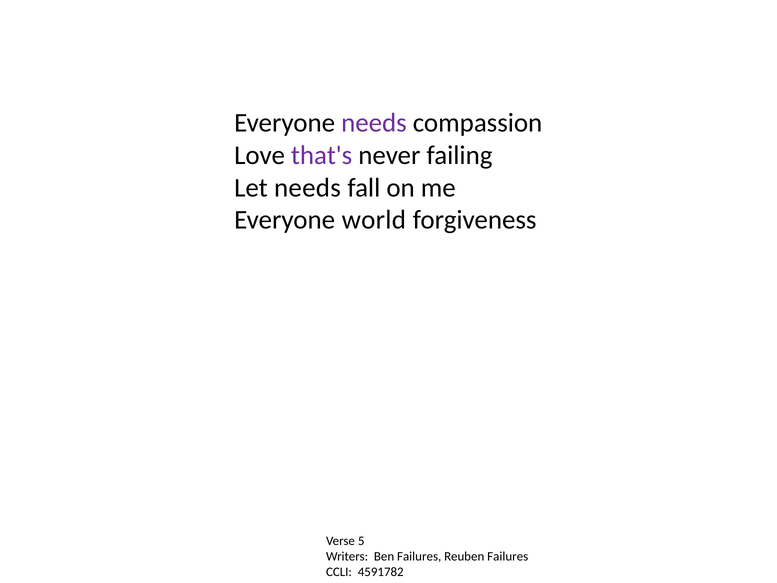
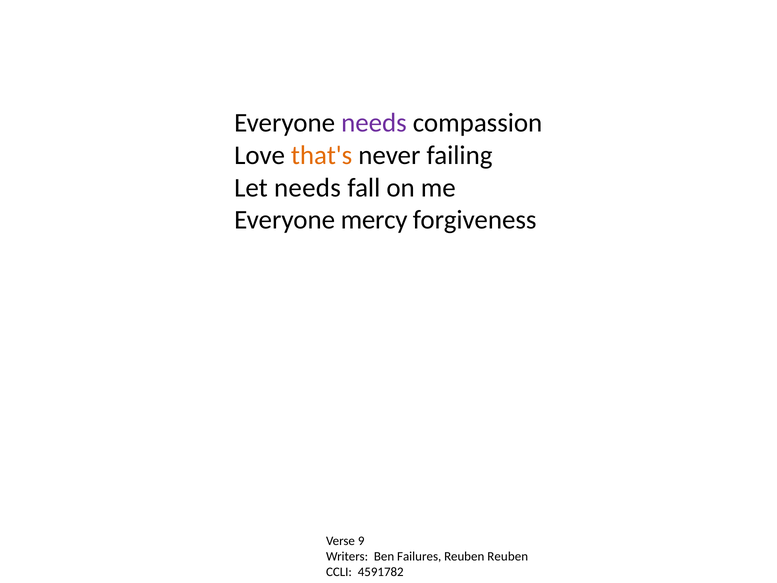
that's colour: purple -> orange (322, 155)
world: world -> mercy (374, 220)
5: 5 -> 9 (361, 541)
Reuben Failures: Failures -> Reuben (508, 556)
